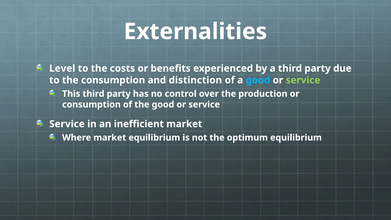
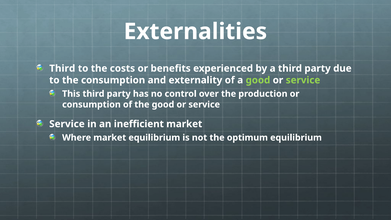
Level: Level -> Third (62, 68)
distinction: distinction -> externality (195, 80)
good colour: light blue -> light green (258, 80)
